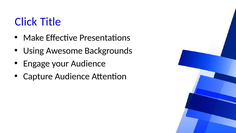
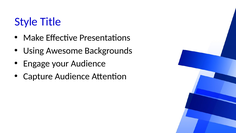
Click: Click -> Style (26, 22)
